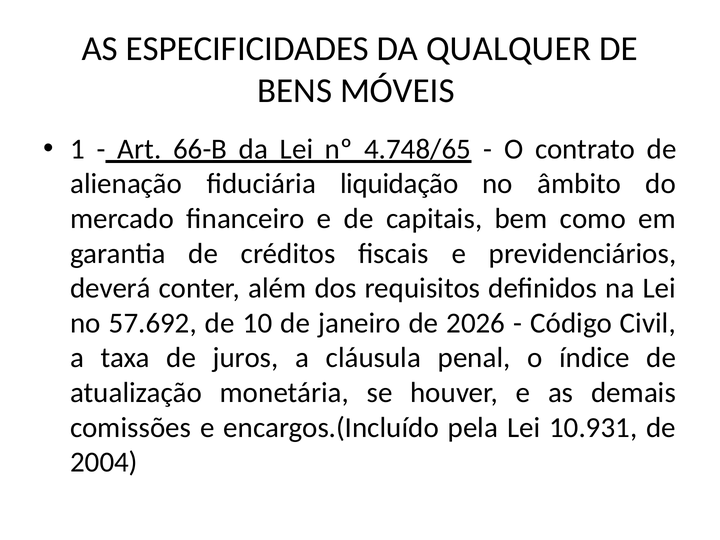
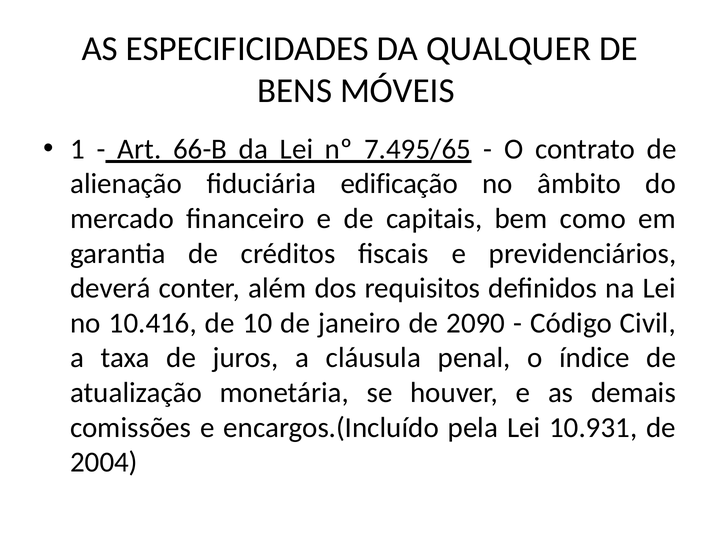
4.748/65: 4.748/65 -> 7.495/65 (418, 149)
liquidação: liquidação -> edificação (399, 184)
57.692: 57.692 -> 10.416 (153, 323)
2026: 2026 -> 2090 (476, 323)
